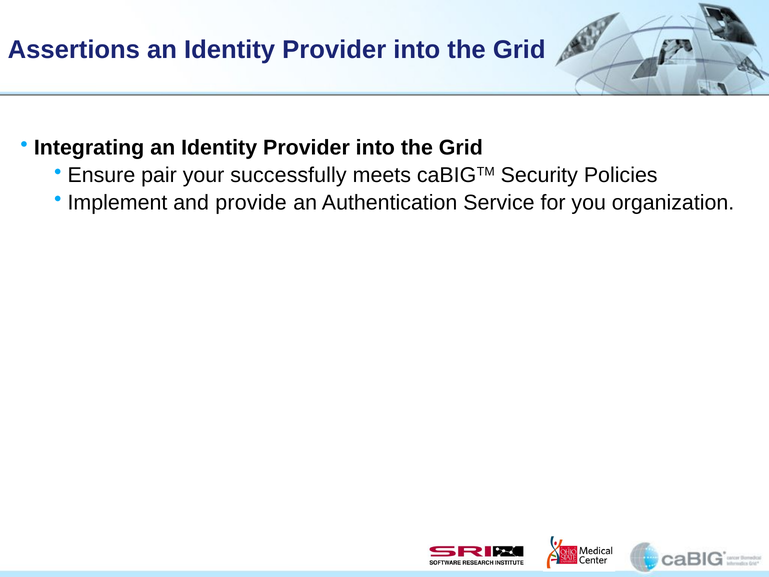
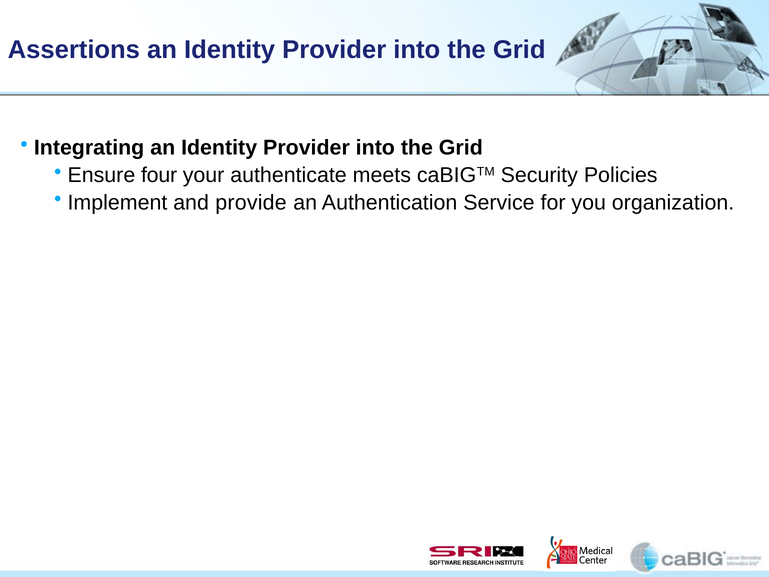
pair: pair -> four (159, 175)
successfully: successfully -> authenticate (289, 175)
